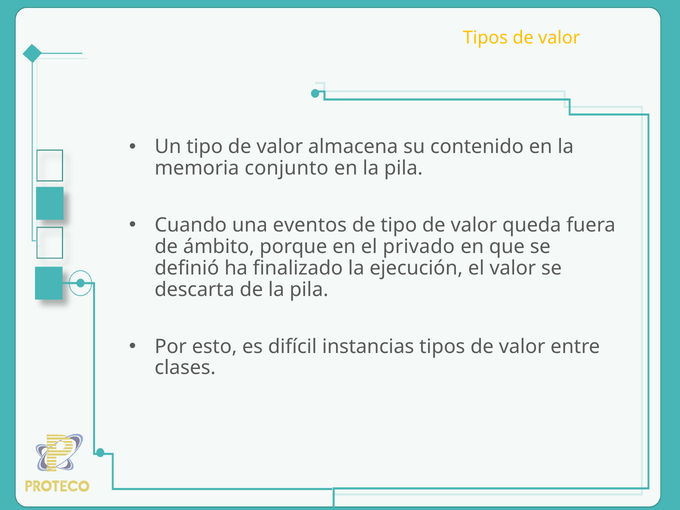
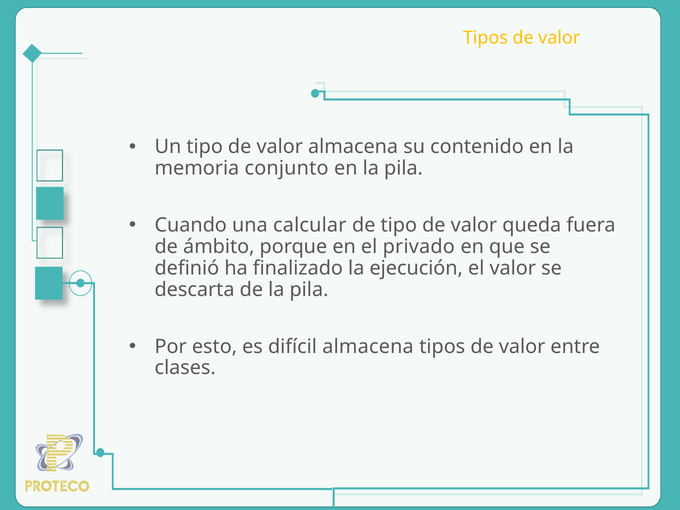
eventos: eventos -> calcular (310, 225)
difícil instancias: instancias -> almacena (368, 347)
